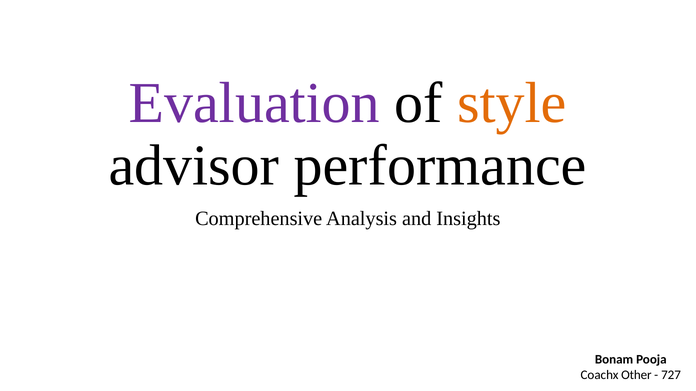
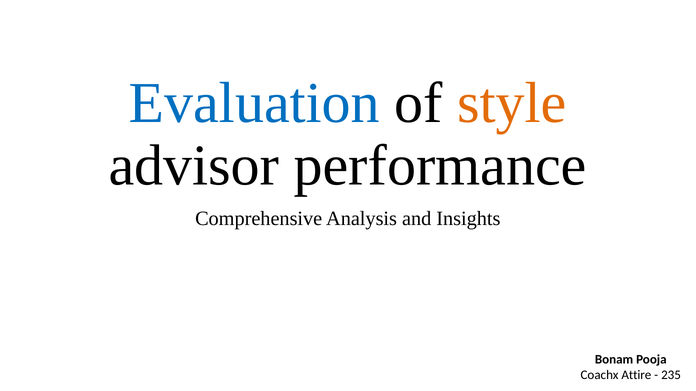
Evaluation colour: purple -> blue (254, 103)
Other: Other -> Attire (636, 376)
727: 727 -> 235 (671, 376)
